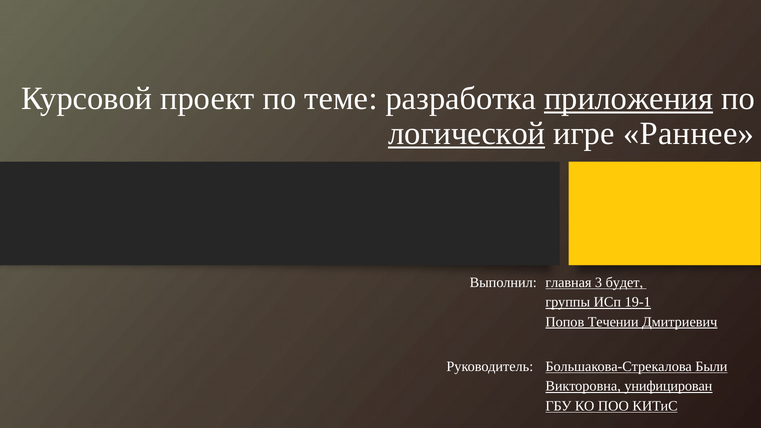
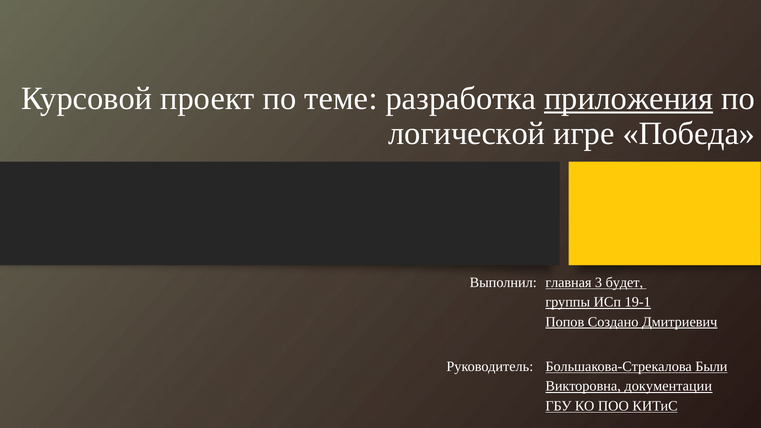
логической underline: present -> none (467, 134)
Раннее: Раннее -> Победа (689, 134)
Течении: Течении -> Создано (613, 322)
унифицирован: унифицирован -> документации (668, 386)
